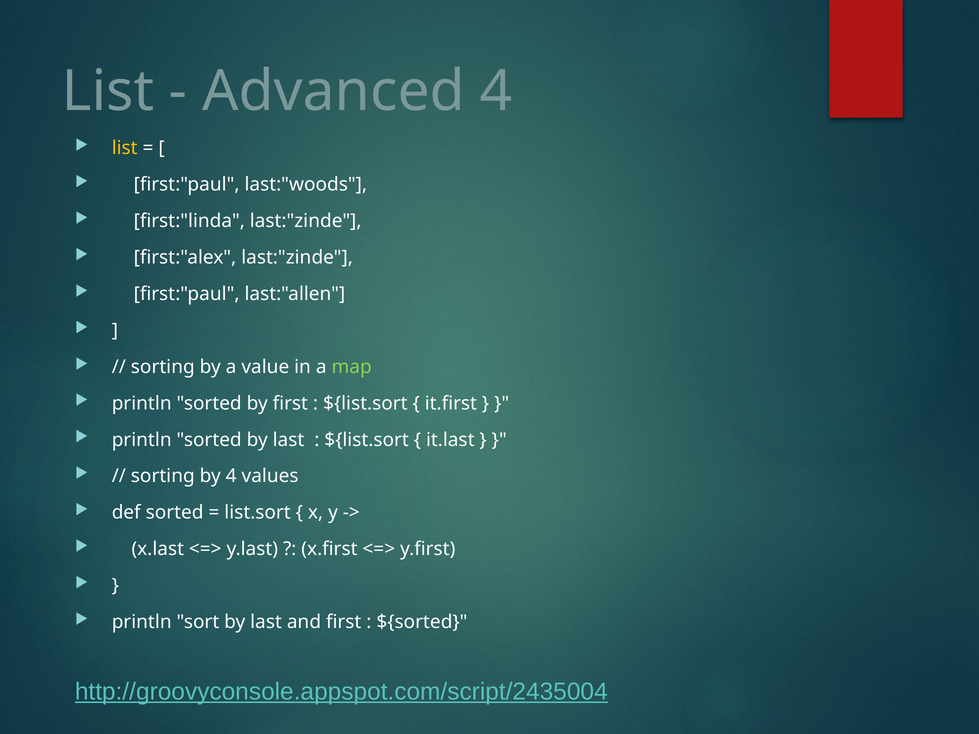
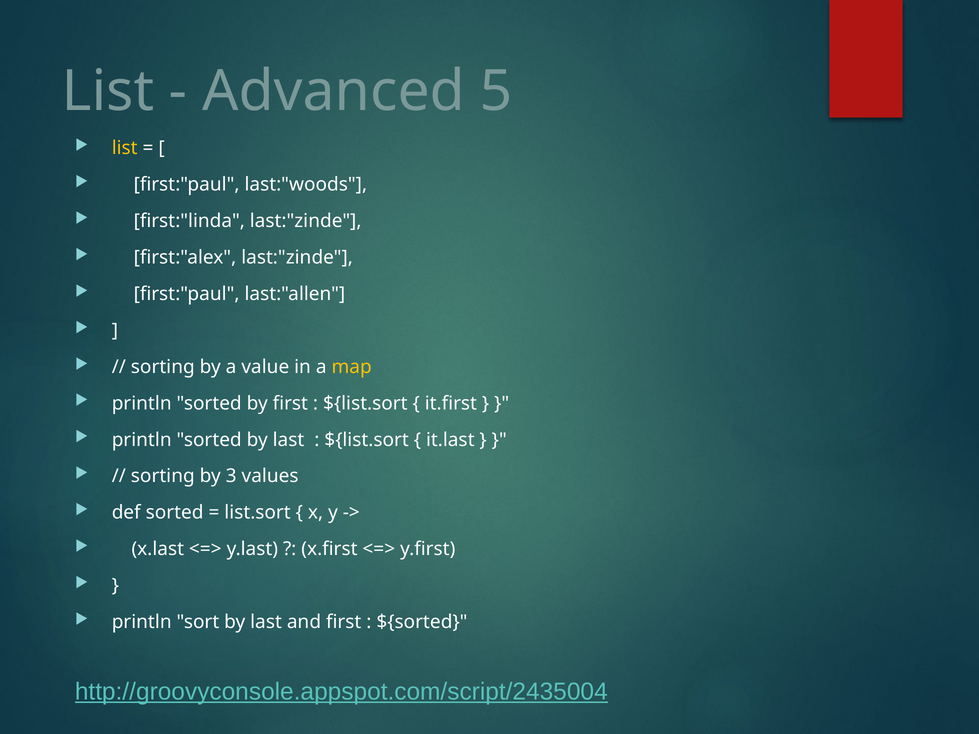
Advanced 4: 4 -> 5 (496, 92)
map colour: light green -> yellow (352, 367)
by 4: 4 -> 3 (231, 476)
